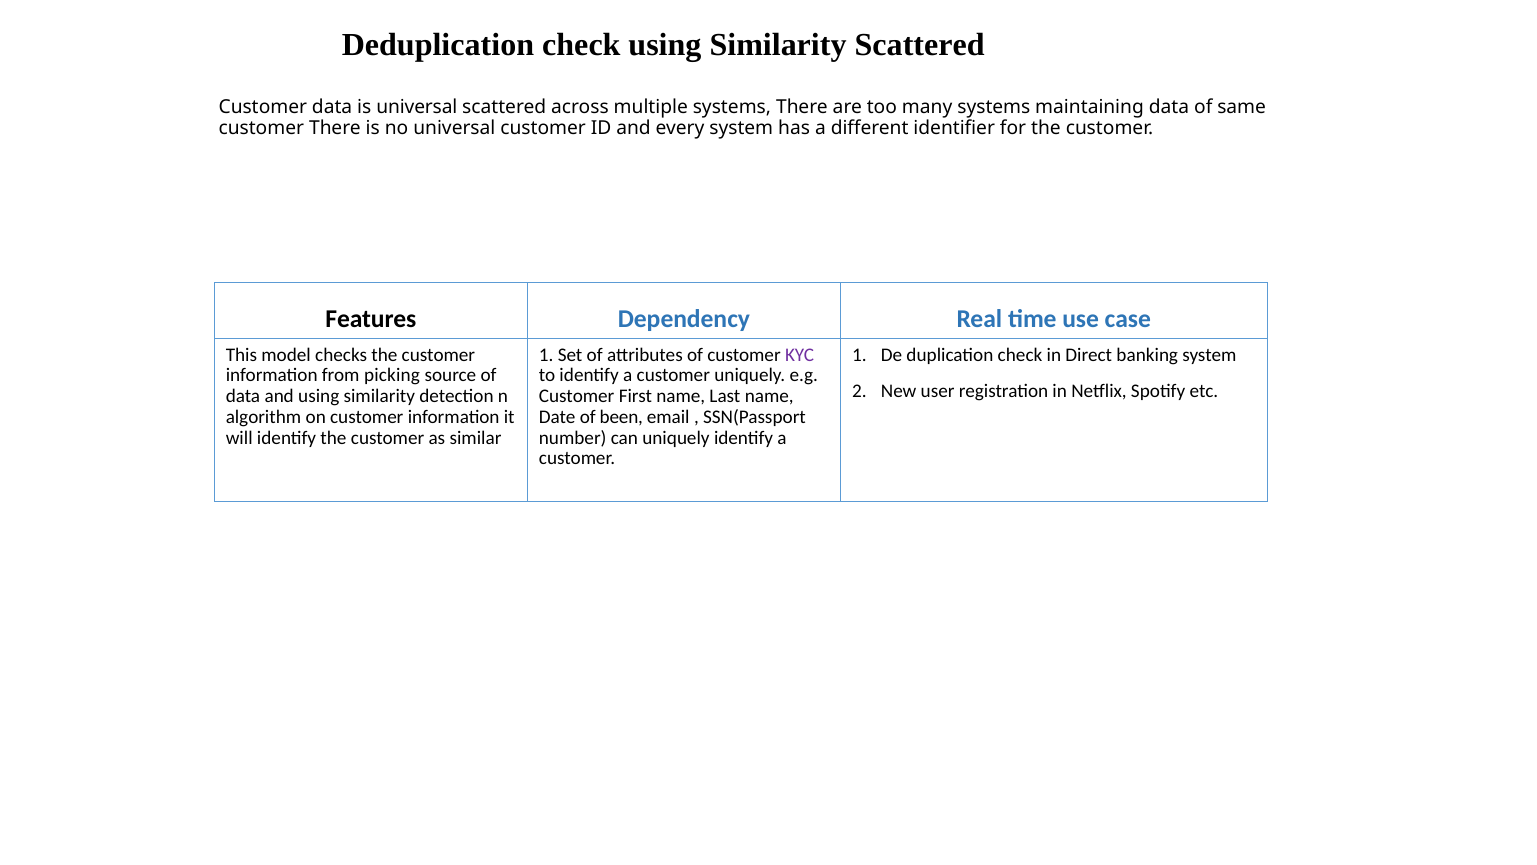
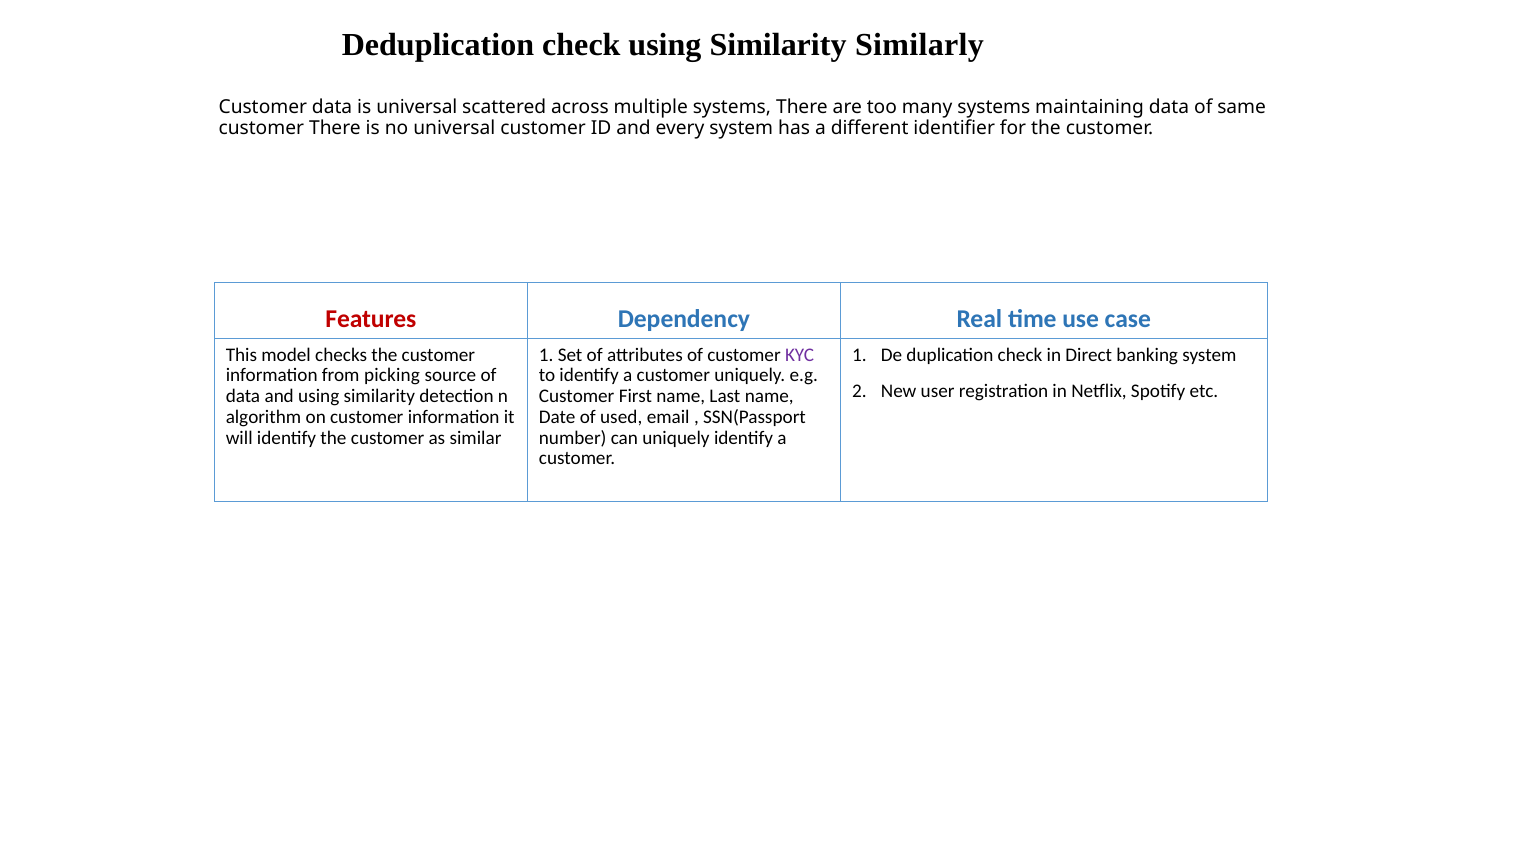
Similarity Scattered: Scattered -> Similarly (919, 45)
Features colour: black -> red (371, 319)
been: been -> used (621, 417)
